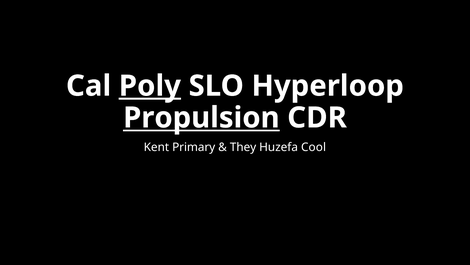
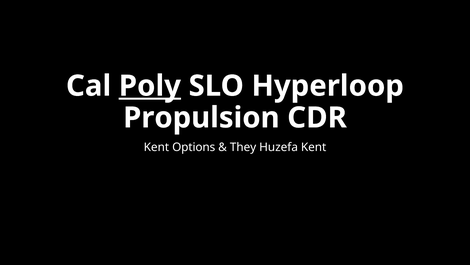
Propulsion underline: present -> none (201, 117)
Primary: Primary -> Options (194, 147)
Huzefa Cool: Cool -> Kent (314, 147)
